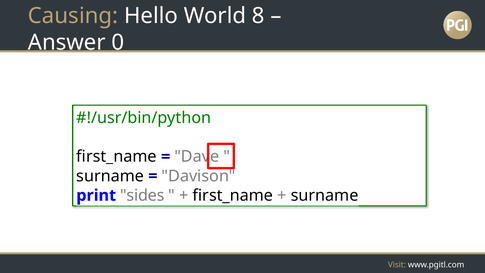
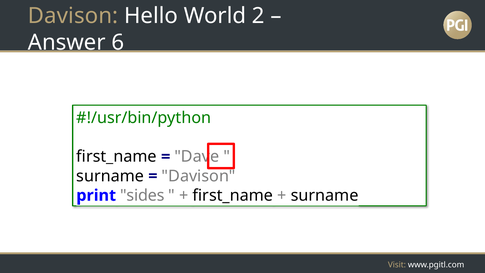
Causing: Causing -> Davison (73, 16)
8: 8 -> 2 (258, 16)
0: 0 -> 6 (118, 43)
